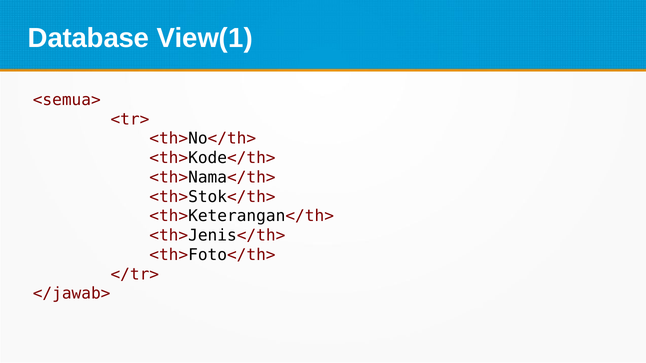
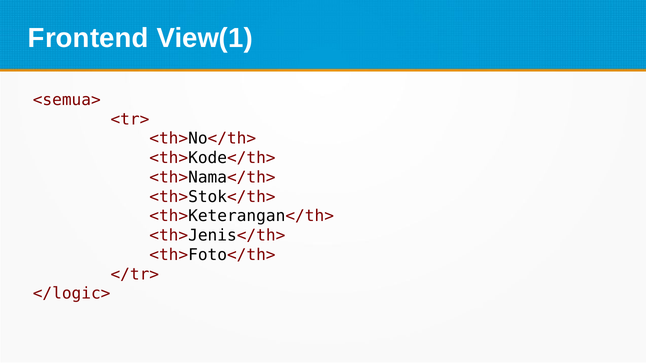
Database: Database -> Frontend (88, 38)
</jawab>: </jawab> -> </logic> (72, 294)
